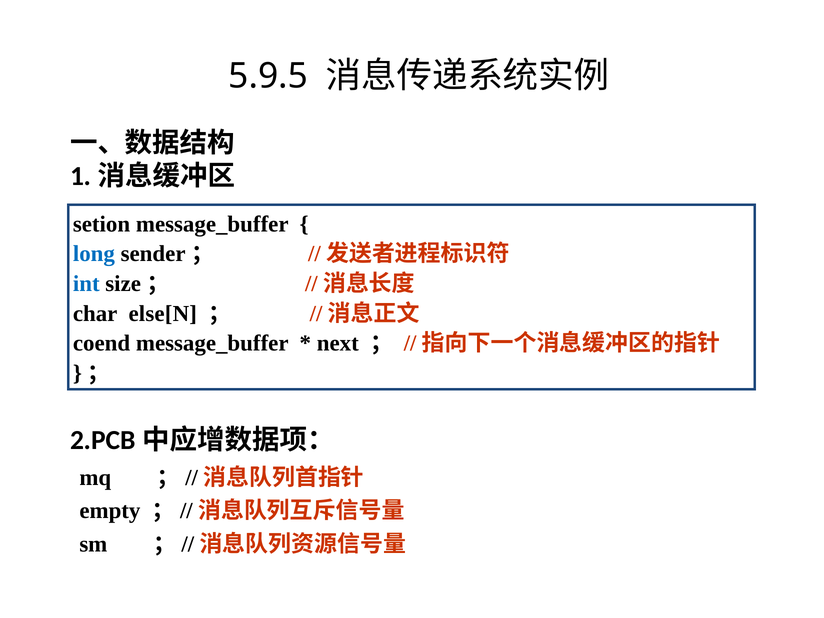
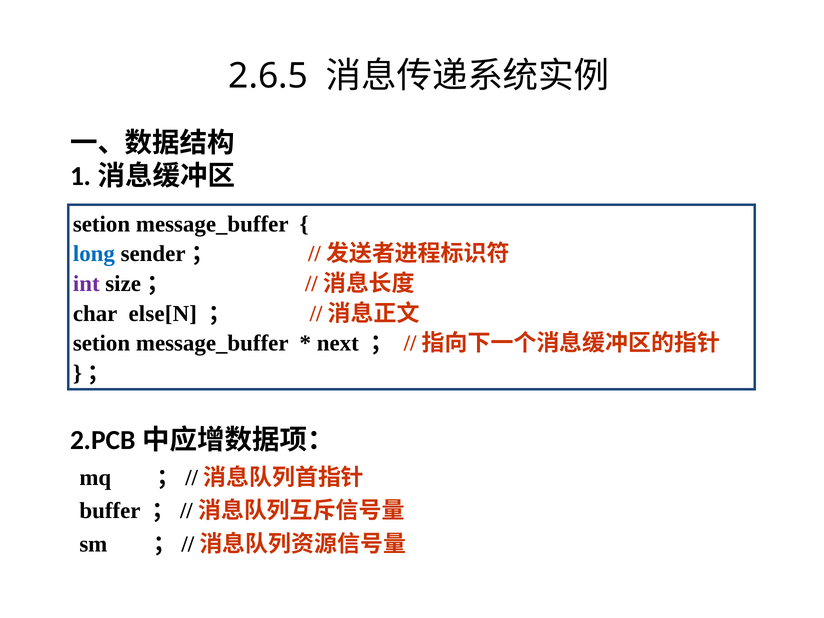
5.9.5: 5.9.5 -> 2.6.5 (268, 76)
int colour: blue -> purple (86, 284)
coend: coend -> setion (102, 343)
empty: empty -> buffer (110, 511)
